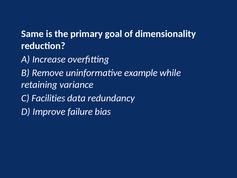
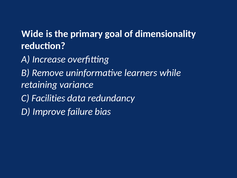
Same: Same -> Wide (32, 34)
example: example -> learners (141, 73)
